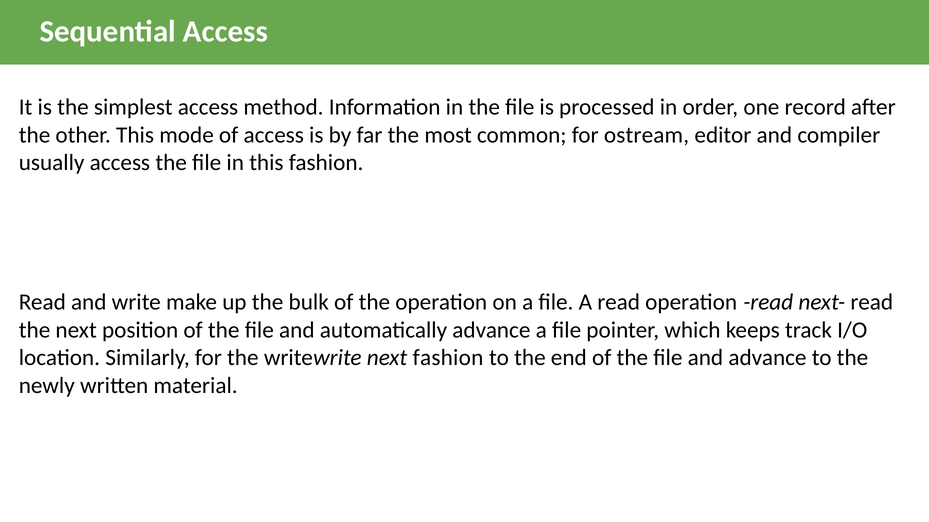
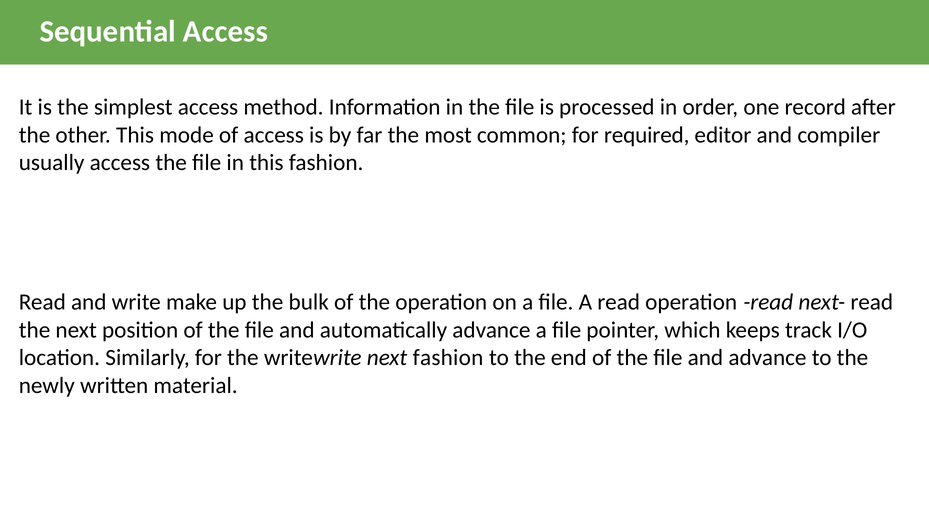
ostream: ostream -> required (647, 135)
